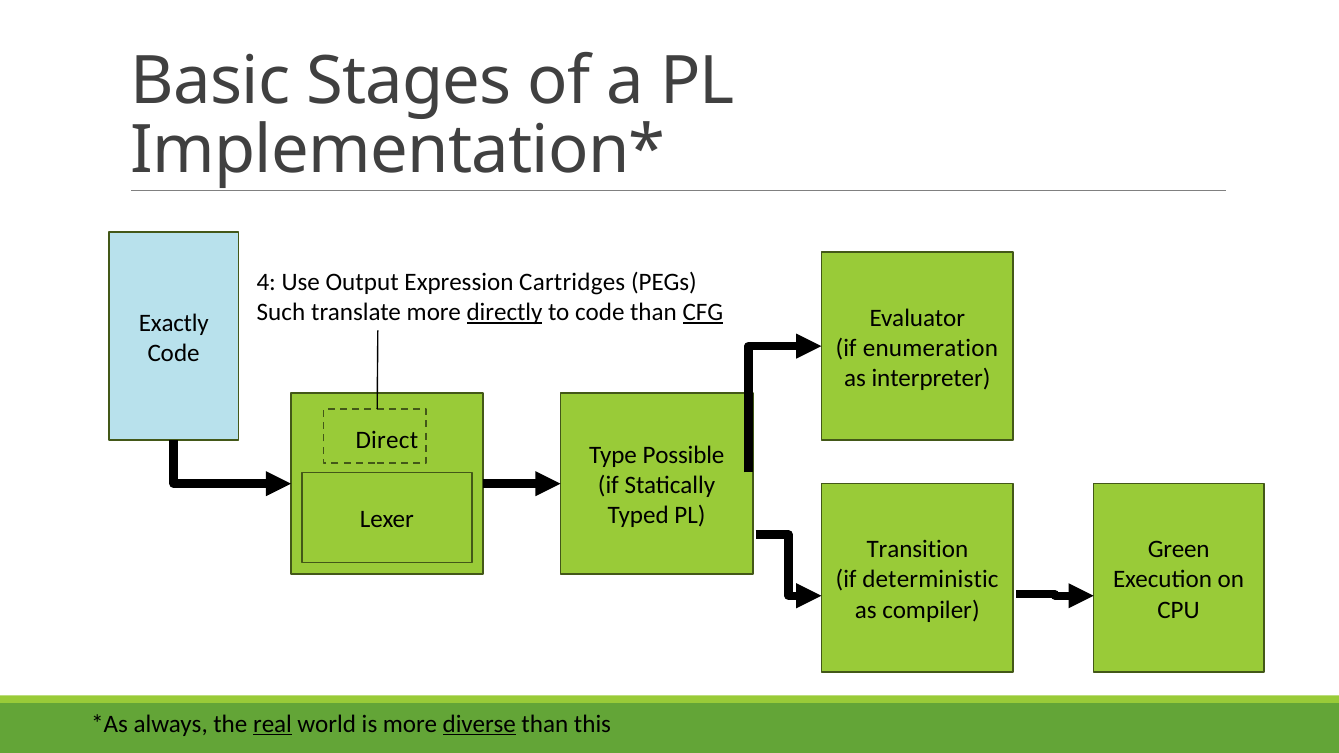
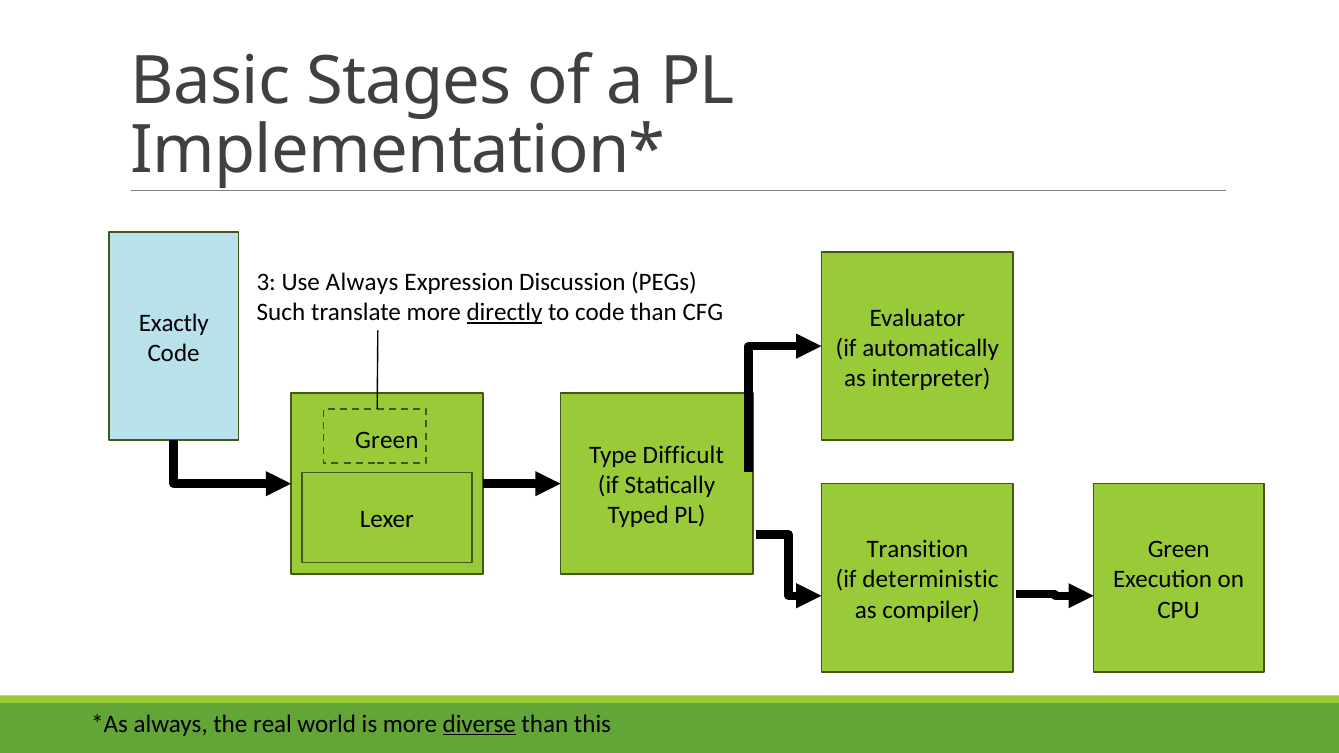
4: 4 -> 3 (266, 282)
Use Output: Output -> Always (362, 282)
Cartridges: Cartridges -> Discussion (572, 282)
CFG underline: present -> none (703, 312)
enumeration: enumeration -> automatically (931, 348)
Direct: Direct -> Green (387, 440)
Possible: Possible -> Difficult (683, 455)
real underline: present -> none (272, 724)
